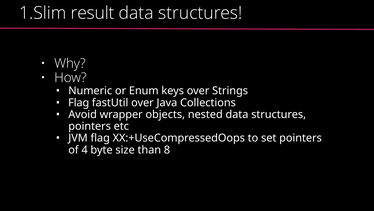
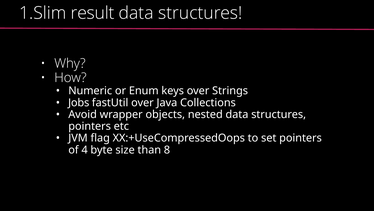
Flag: Flag -> Jobs (79, 102)
